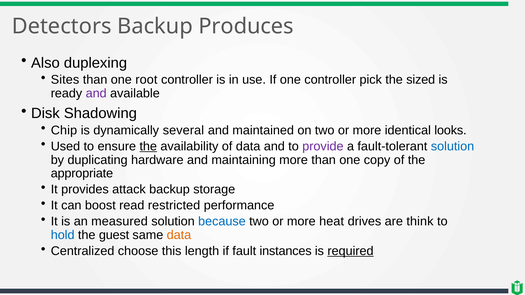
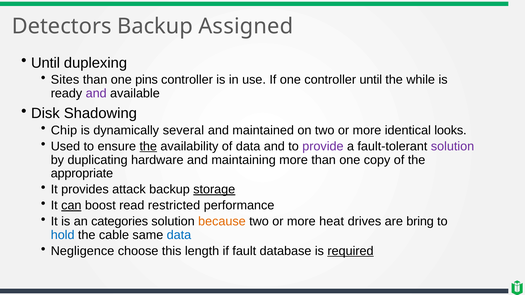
Produces: Produces -> Assigned (246, 26)
Also: Also -> Until (45, 63)
root: root -> pins (147, 80)
controller pick: pick -> until (371, 80)
sized: sized -> while (421, 80)
solution colour: blue -> purple (453, 146)
storage underline: none -> present (214, 190)
can underline: none -> present (71, 206)
measured: measured -> categories (120, 222)
because colour: blue -> orange (222, 222)
think: think -> bring (420, 222)
guest: guest -> cable (114, 235)
data colour: orange -> blue (179, 235)
Centralized: Centralized -> Negligence (83, 251)
instances: instances -> database (286, 251)
